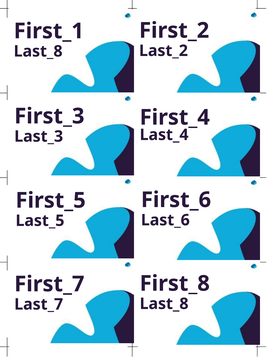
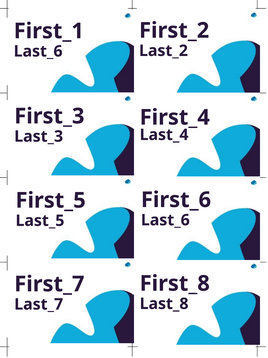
Last_8: Last_8 -> Last_6 (38, 51)
